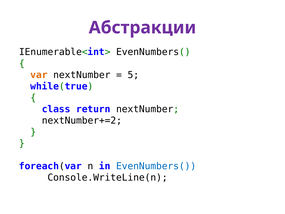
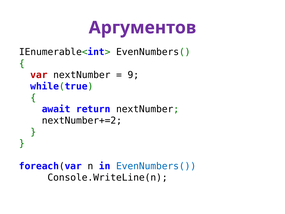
Абстракции: Абстракции -> Аргументов (142, 28)
var colour: orange -> red (39, 75)
5: 5 -> 9 (133, 75)
class: class -> await (56, 109)
